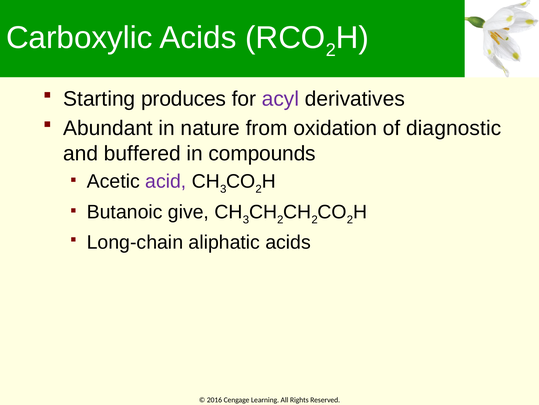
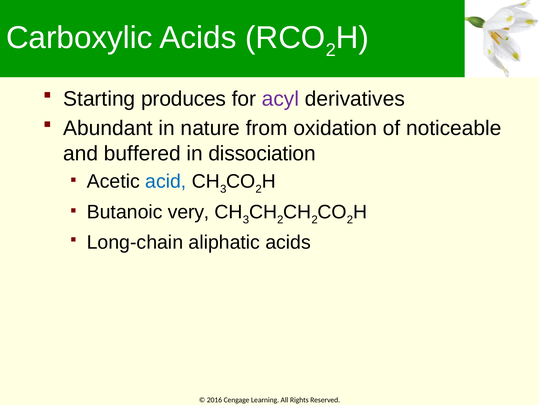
diagnostic: diagnostic -> noticeable (454, 128)
compounds: compounds -> dissociation (262, 153)
acid colour: purple -> blue (166, 181)
give: give -> very (189, 212)
